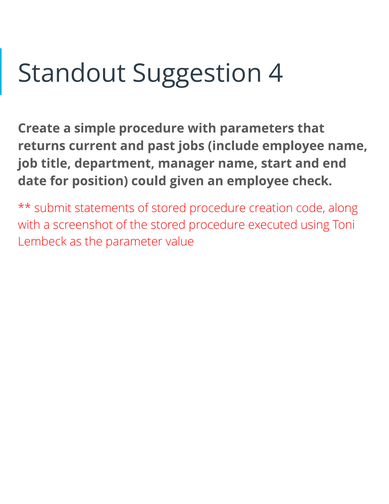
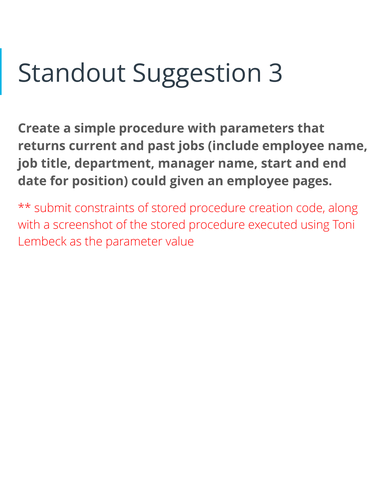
4: 4 -> 3 (276, 73)
check: check -> pages (312, 181)
statements: statements -> constraints (105, 208)
